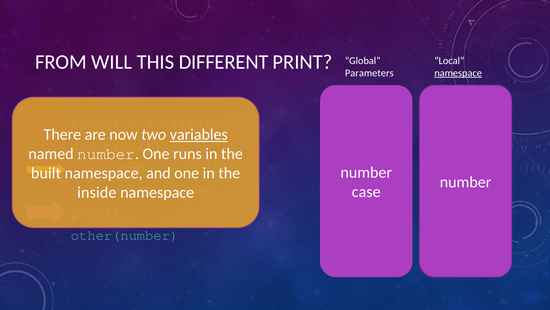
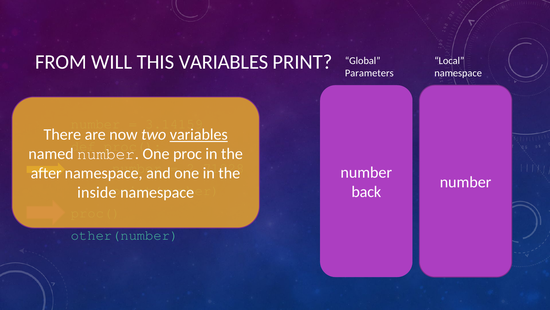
THIS DIFFERENT: DIFFERENT -> VARIABLES (224, 62)
namespace underline: present -> none (458, 73)
runs: runs -> proc (188, 154)
built: built -> after (46, 173)
case: case -> back (366, 192)
